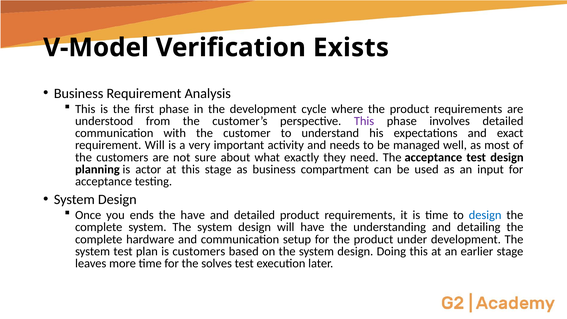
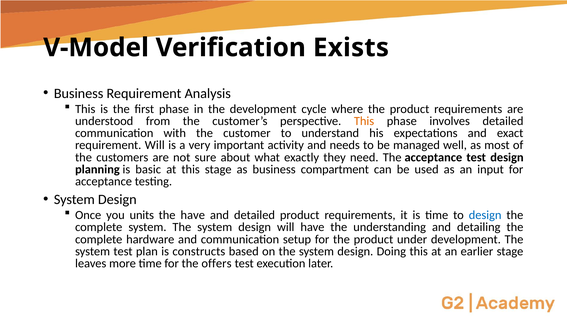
This colour: purple -> orange (364, 121)
actor: actor -> basic (148, 169)
ends: ends -> units (142, 215)
is customers: customers -> constructs (199, 251)
solves: solves -> offers (217, 263)
